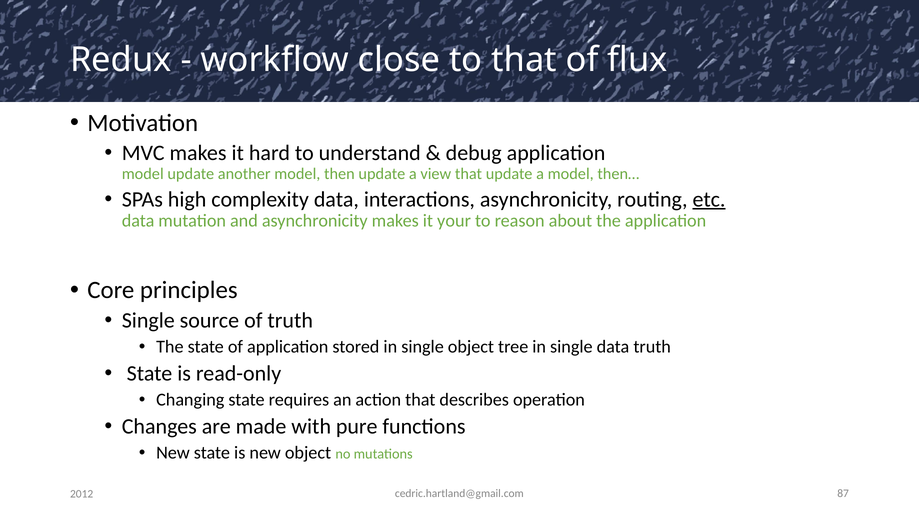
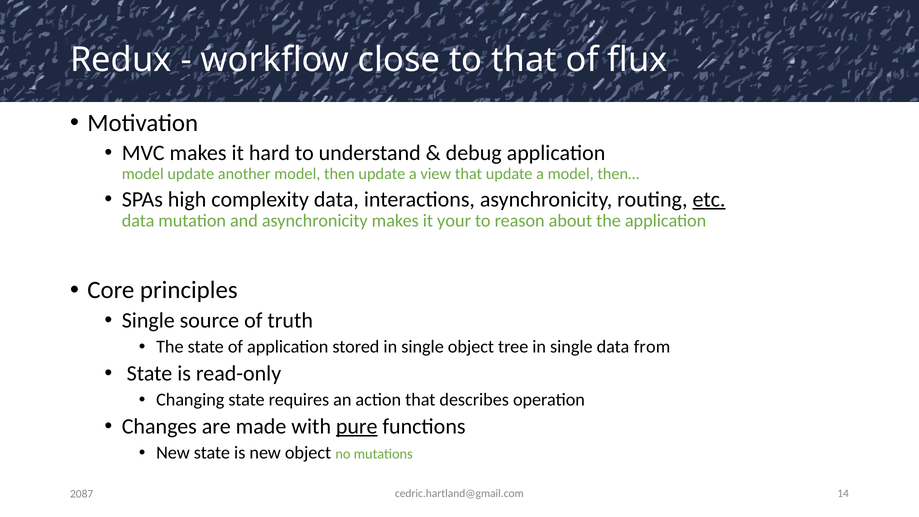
data truth: truth -> from (652, 347)
pure underline: none -> present (357, 426)
87: 87 -> 14 (843, 494)
2012: 2012 -> 2087 (82, 494)
